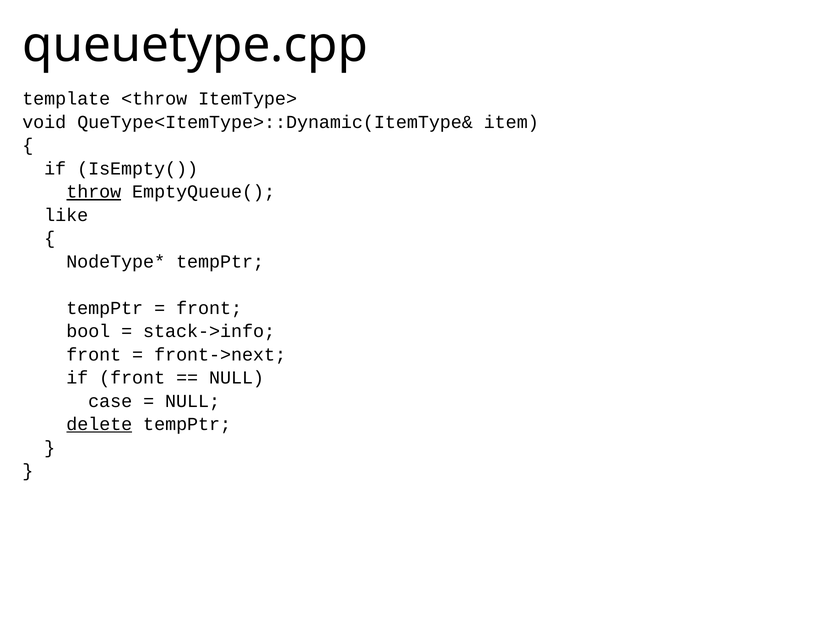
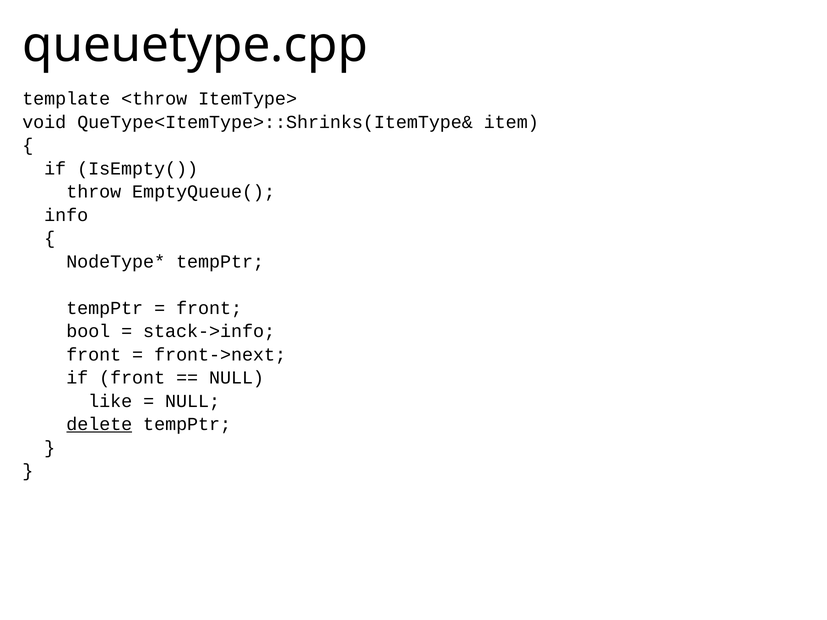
QueType<ItemType>::Dynamic(ItemType&: QueType<ItemType>::Dynamic(ItemType& -> QueType<ItemType>::Shrinks(ItemType& (275, 122)
throw underline: present -> none (94, 192)
like: like -> info (66, 215)
case: case -> like (110, 401)
